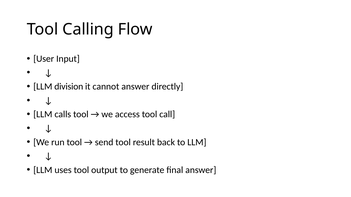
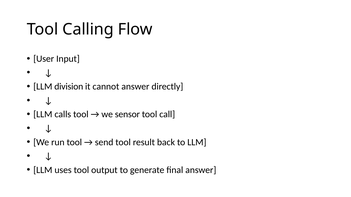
access: access -> sensor (127, 115)
